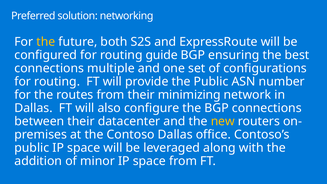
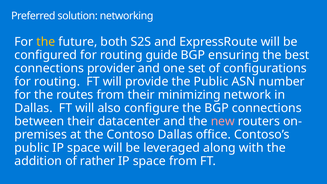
multiple: multiple -> provider (111, 68)
new colour: yellow -> pink (223, 121)
minor: minor -> rather (98, 161)
